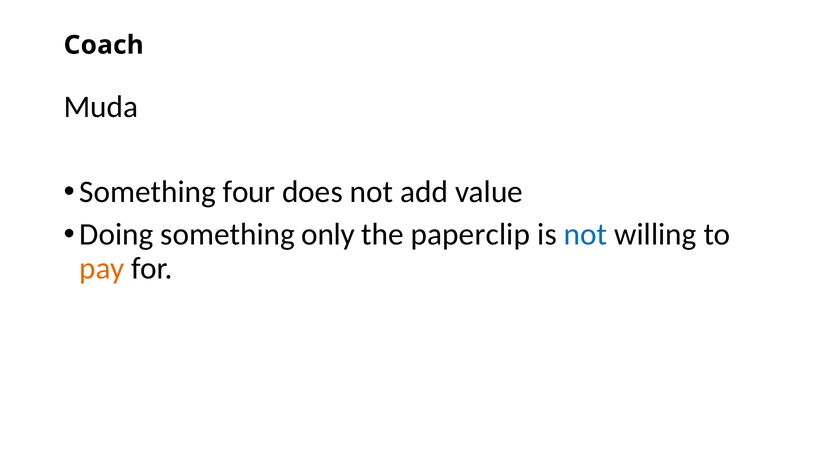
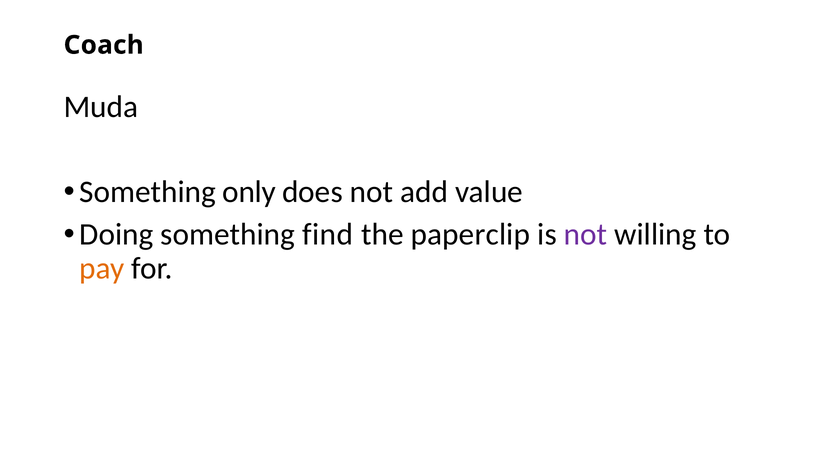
four: four -> only (249, 192)
only: only -> find (328, 234)
not colour: blue -> purple (586, 234)
